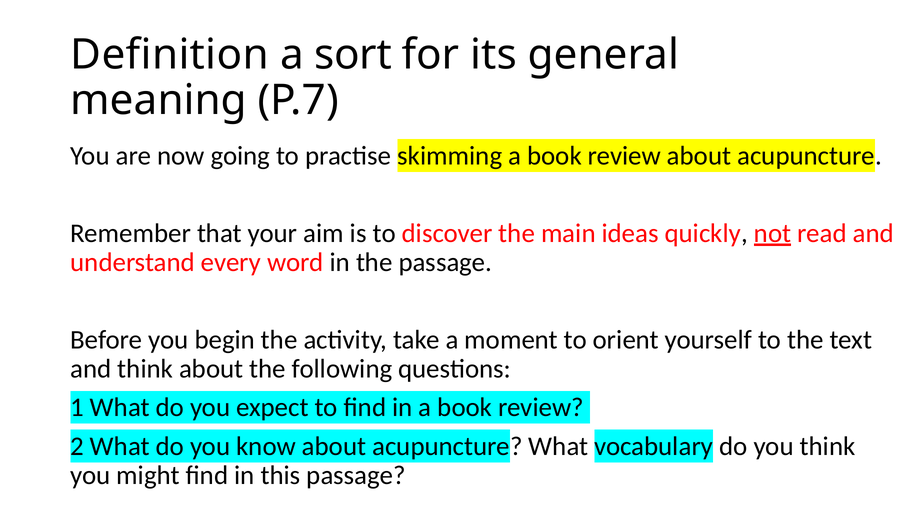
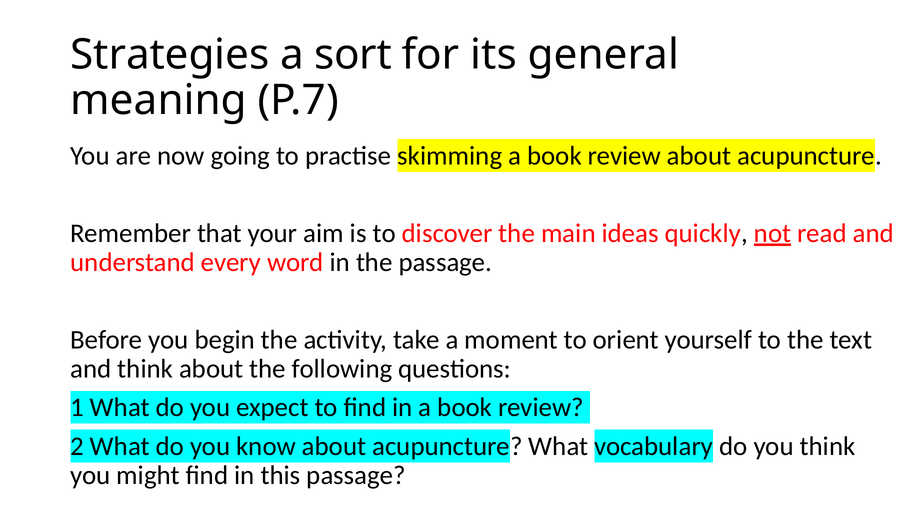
Definition: Definition -> Strategies (170, 55)
